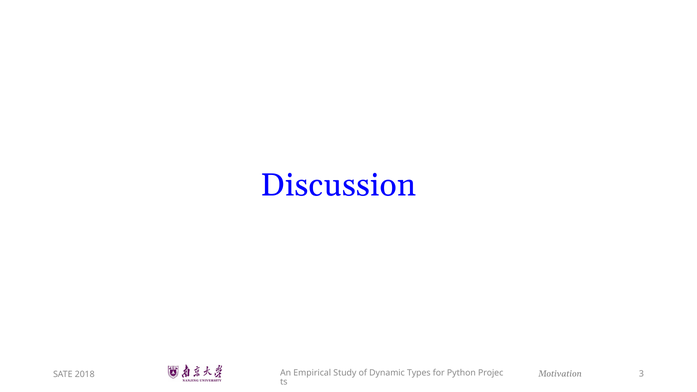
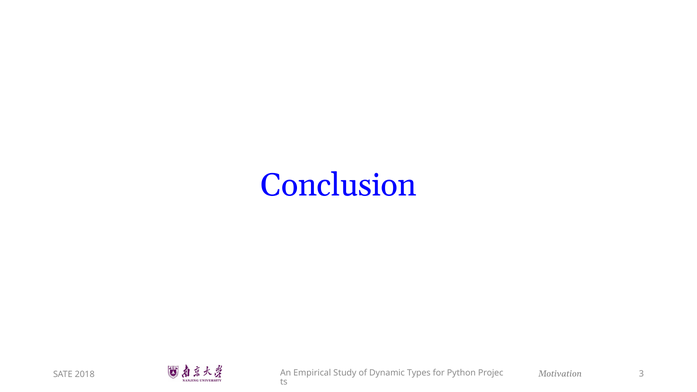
Discussion: Discussion -> Conclusion (339, 185)
